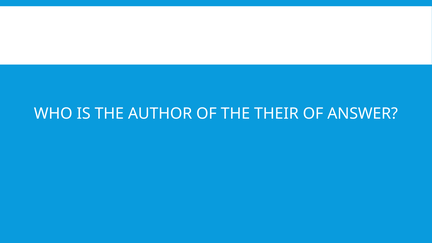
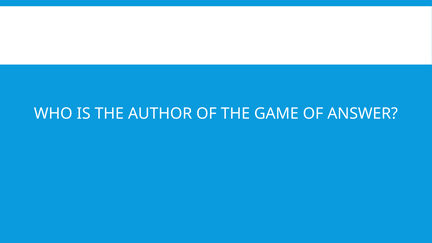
THEIR: THEIR -> GAME (276, 114)
